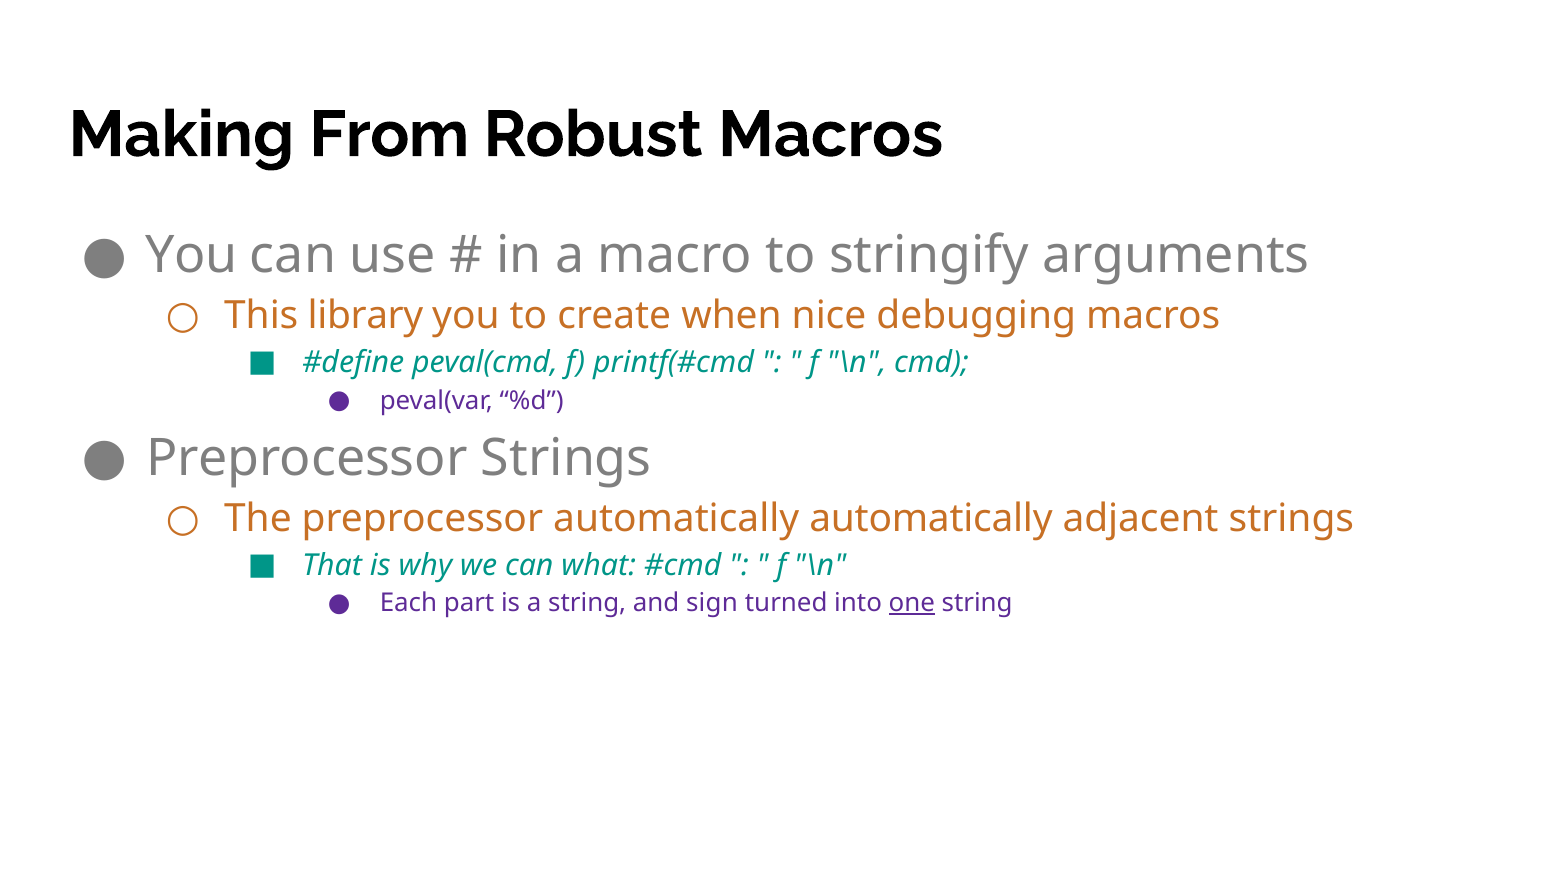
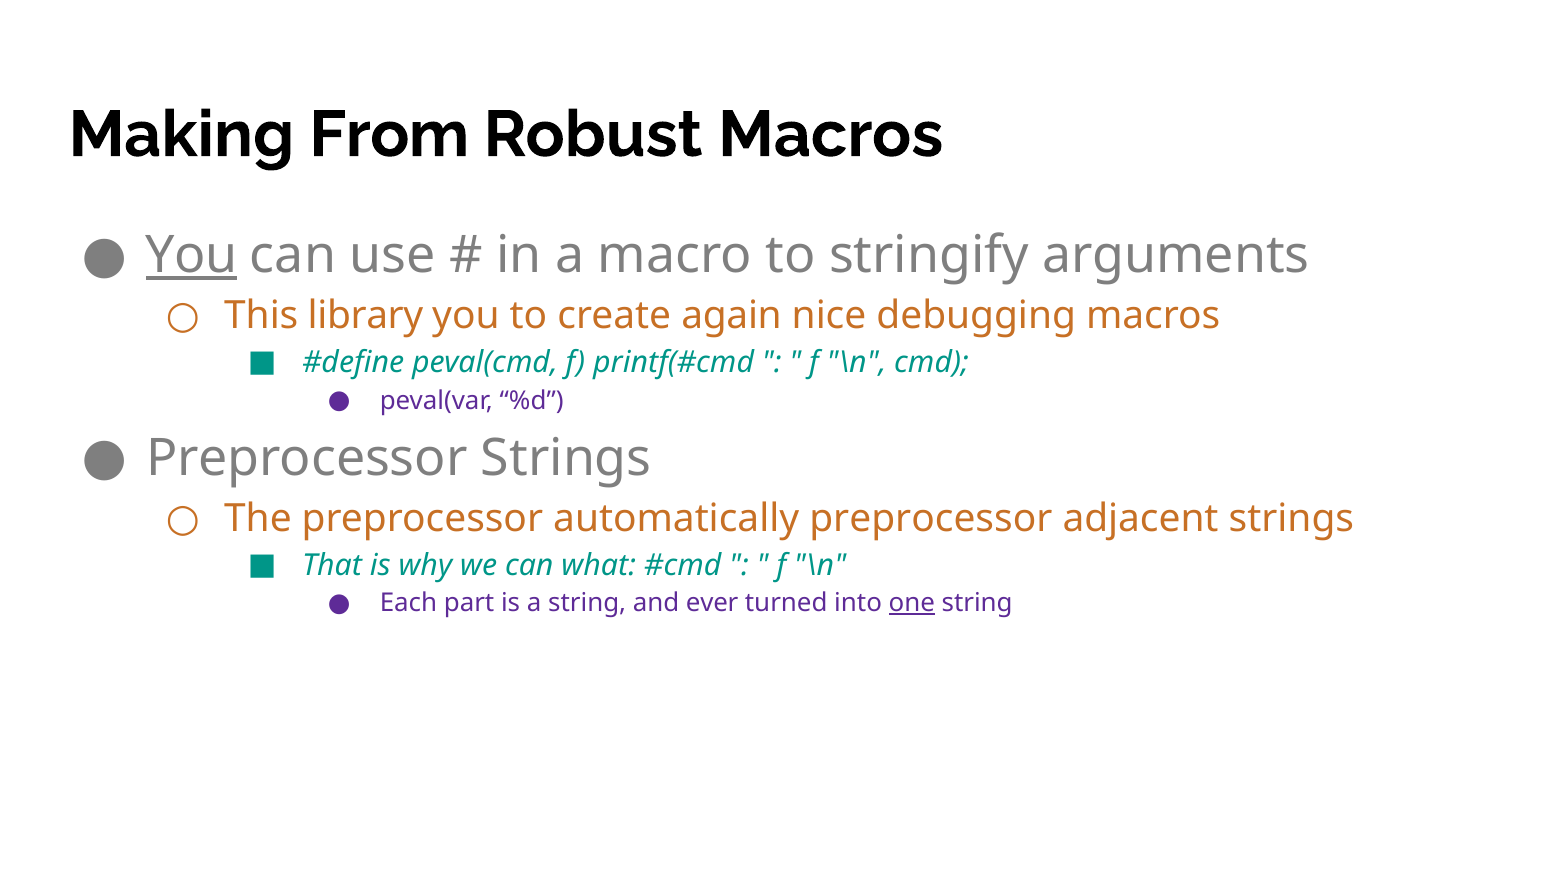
You underline: none -> present (192, 256)
when: when -> again (732, 316)
automatically automatically: automatically -> preprocessor (931, 519)
sign: sign -> ever (712, 603)
